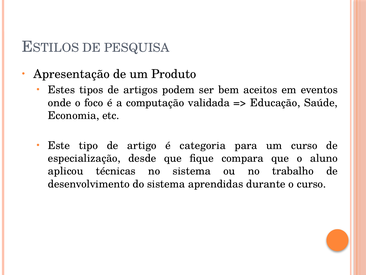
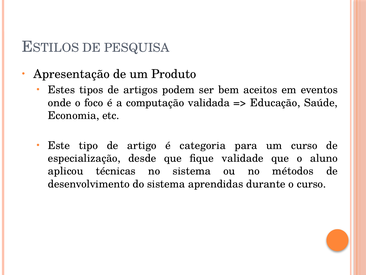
compara: compara -> validade (243, 158)
trabalho: trabalho -> métodos (293, 171)
